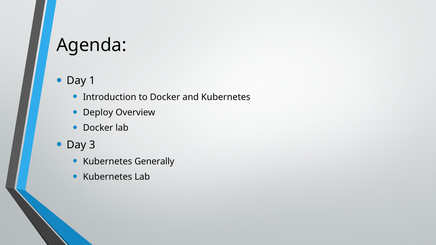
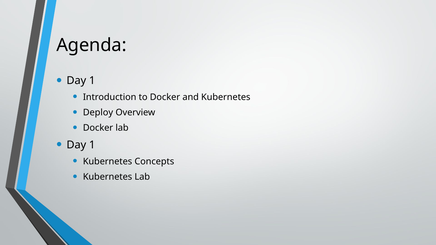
3: 3 -> 1 (92, 145)
Generally: Generally -> Concepts (154, 162)
